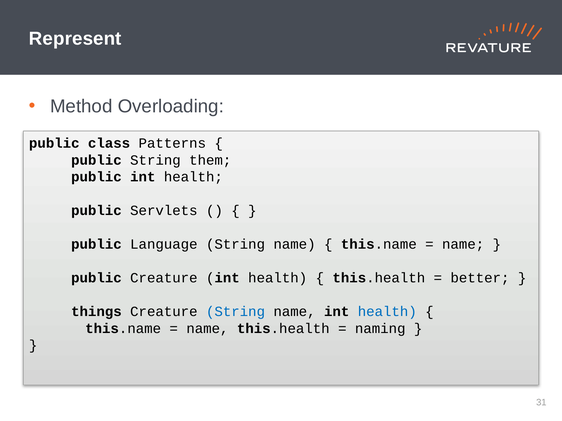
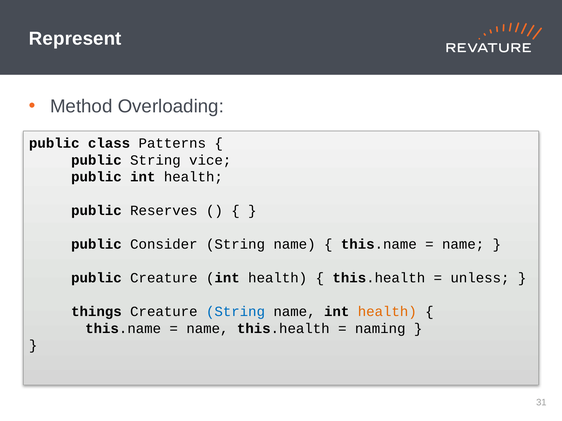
them: them -> vice (210, 160)
Servlets: Servlets -> Reserves (164, 211)
Language: Language -> Consider (164, 245)
better: better -> unless (480, 278)
health colour: blue -> orange (387, 312)
